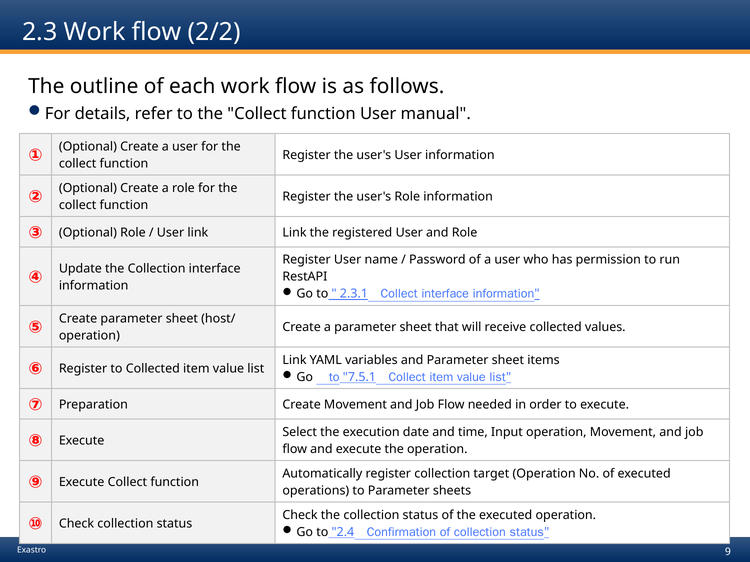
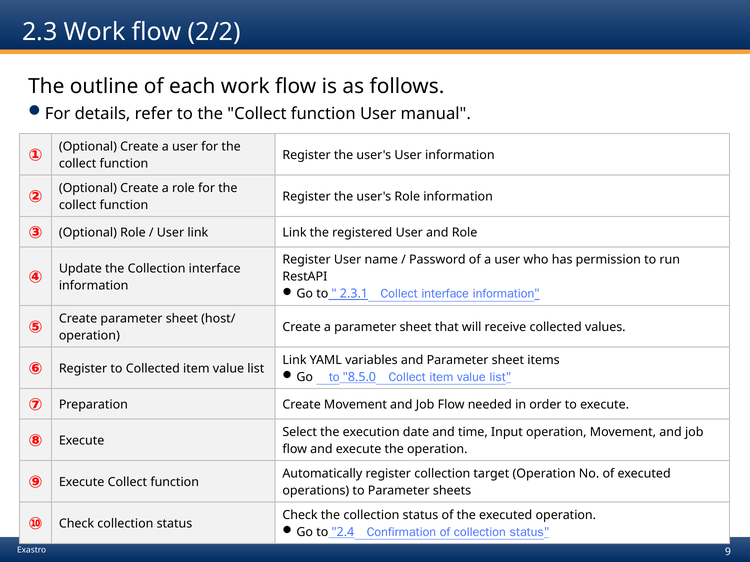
7.5.1: 7.5.1 -> 8.5.0 (359, 377)
